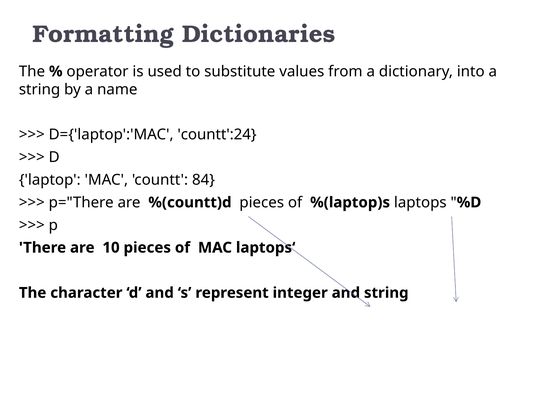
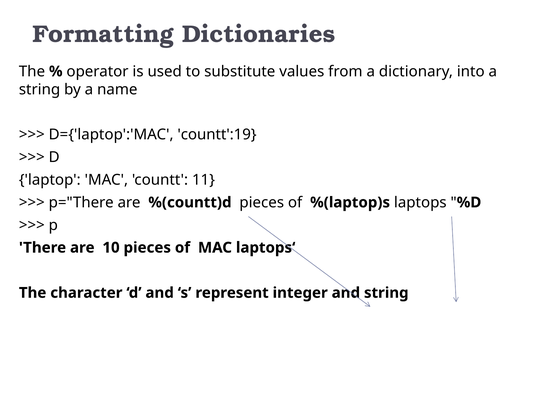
countt':24: countt':24 -> countt':19 (217, 135)
84: 84 -> 11 (203, 180)
